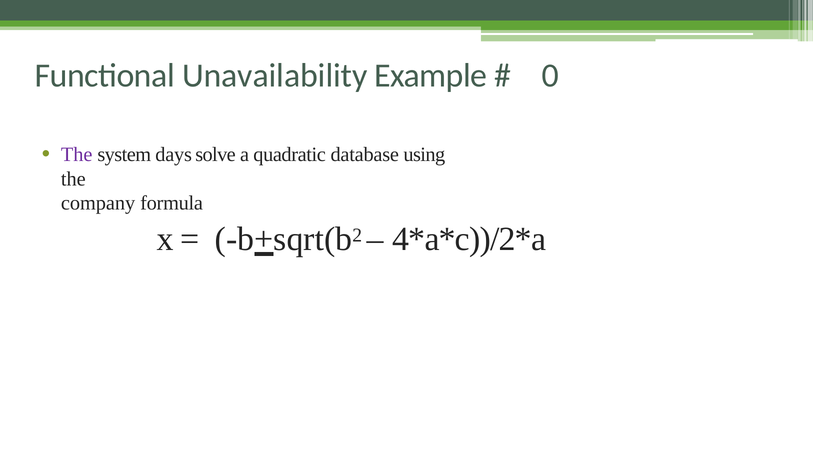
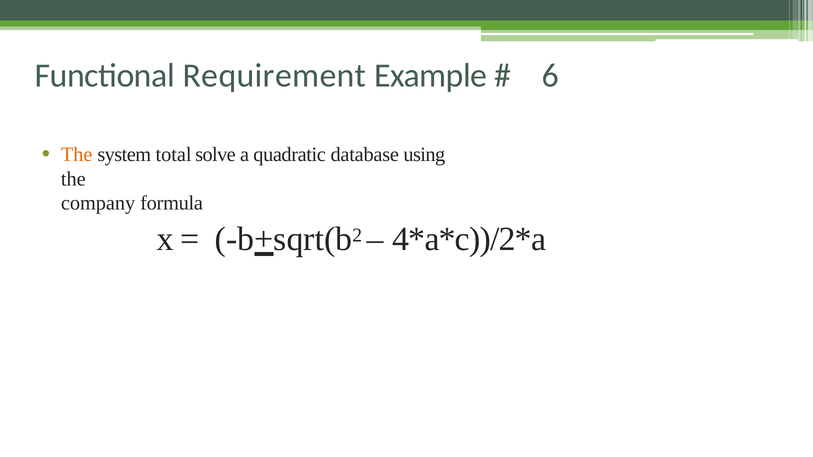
Unavailability: Unavailability -> Requirement (274, 75)
0: 0 -> 6 (550, 75)
The colour: purple -> orange (77, 155)
days: days -> total (174, 155)
